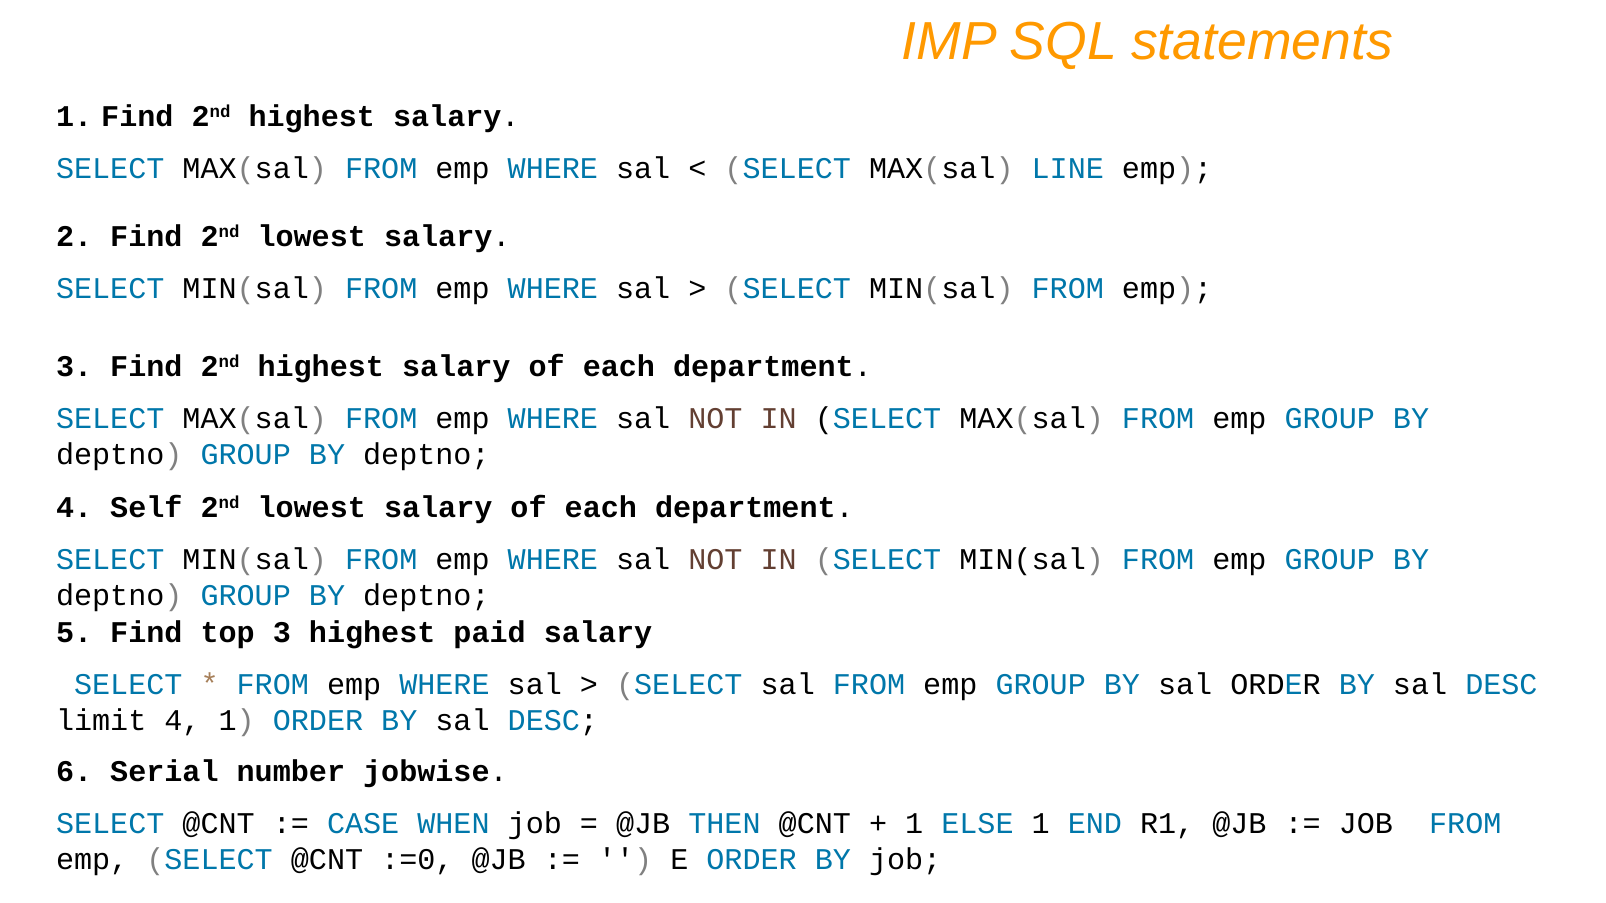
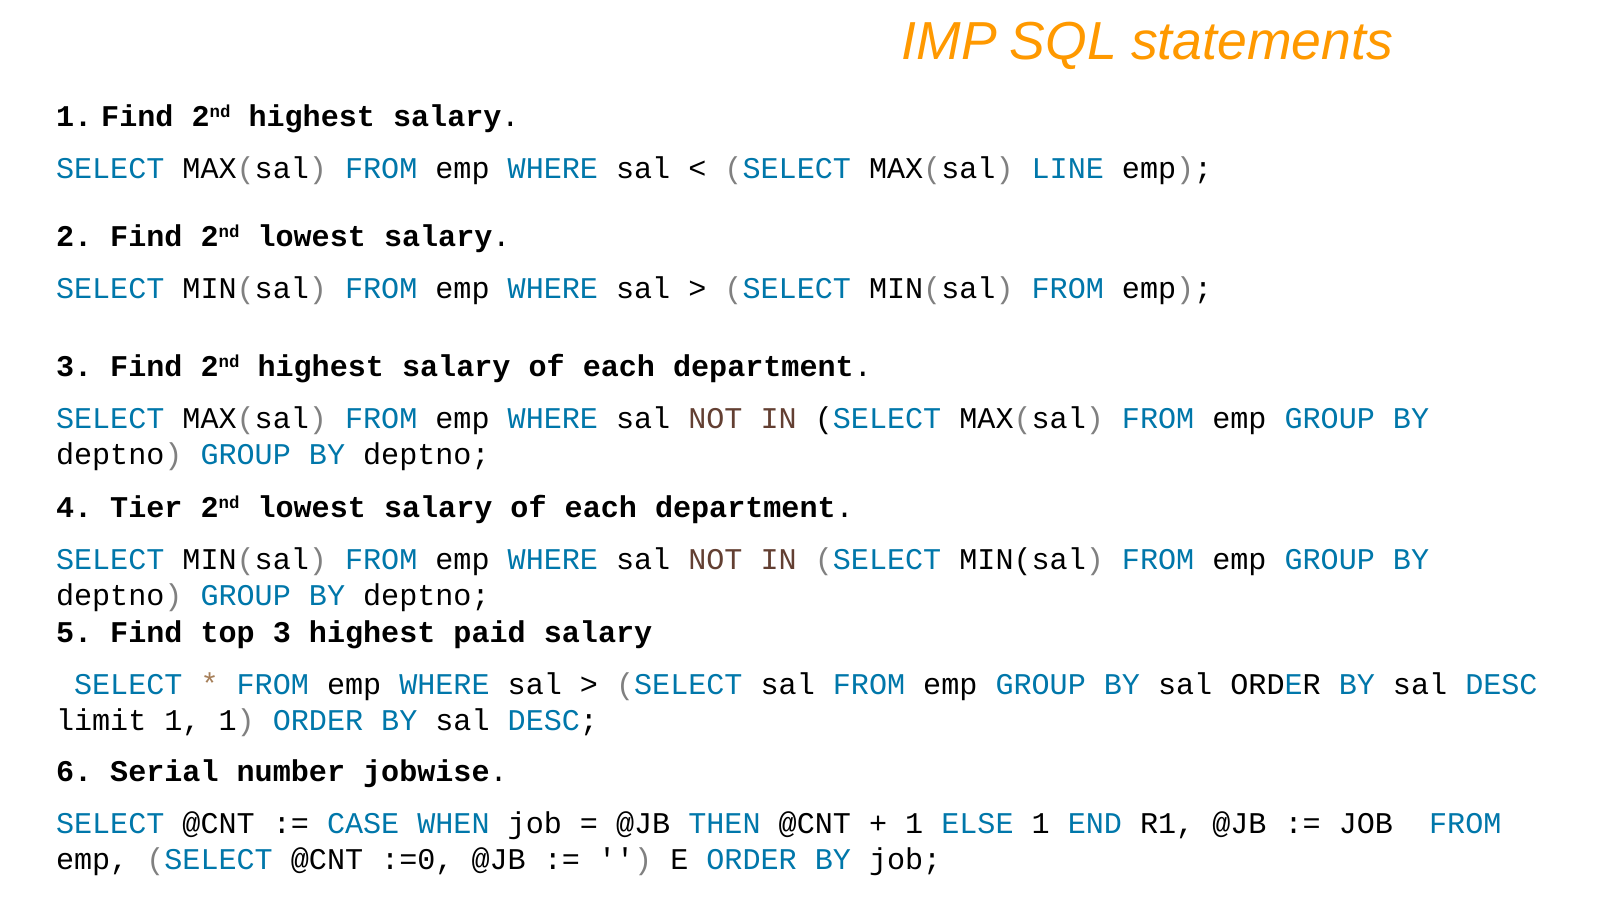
Self: Self -> Tier (146, 507)
limit 4: 4 -> 1 (182, 721)
